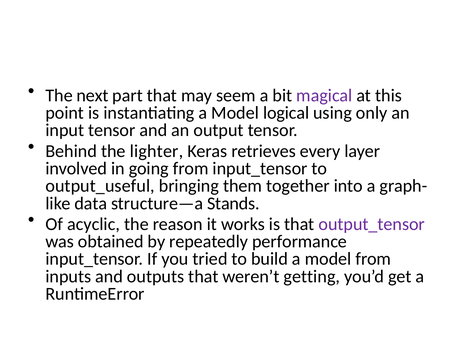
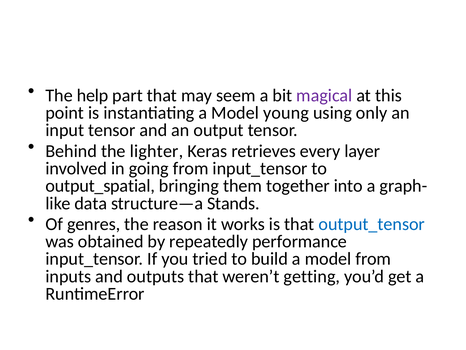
next: next -> help (93, 95)
logical: logical -> young (286, 113)
output_useful: output_useful -> output_spatial (100, 186)
acyclic: acyclic -> genres (94, 224)
output_tensor colour: purple -> blue (372, 224)
